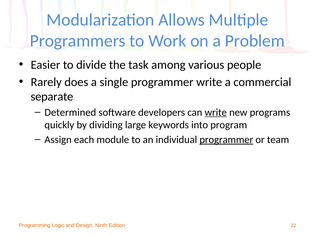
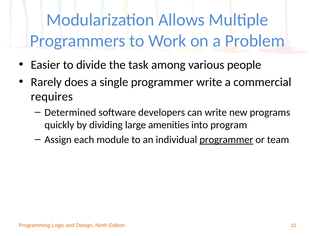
separate: separate -> requires (52, 97)
write underline: present -> none (216, 112)
keywords: keywords -> amenities (169, 125)
